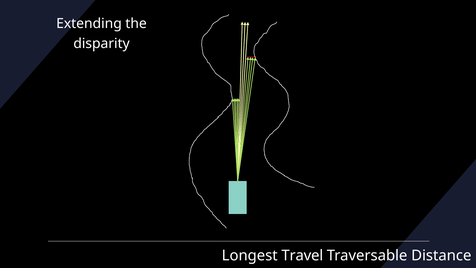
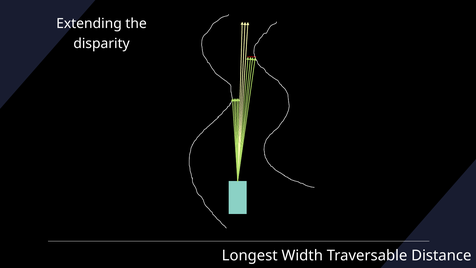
Travel: Travel -> Width (302, 255)
